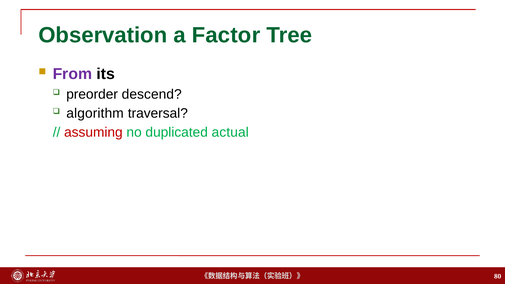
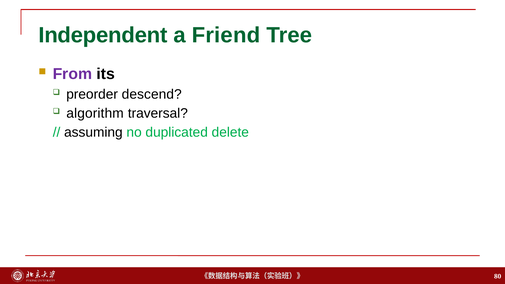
Observation: Observation -> Independent (103, 35)
Factor: Factor -> Friend (226, 35)
assuming colour: red -> black (93, 132)
actual: actual -> delete (230, 132)
